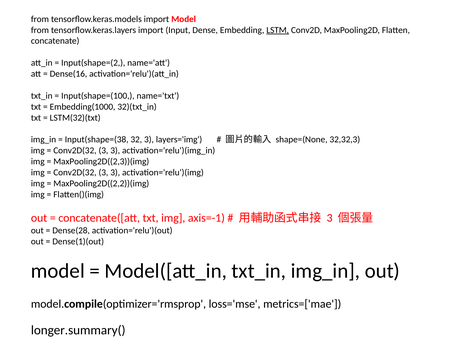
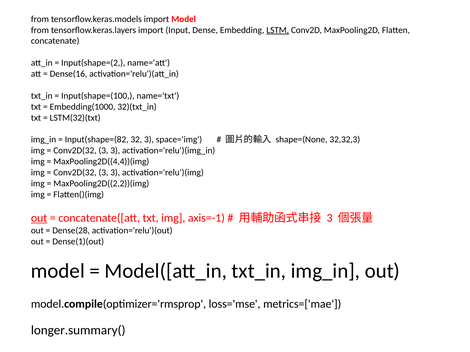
Input(shape=(38: Input(shape=(38 -> Input(shape=(82 (97, 140)
layers='img: layers='img -> space='img (179, 140)
MaxPooling2D((2,3))(img: MaxPooling2D((2,3))(img -> MaxPooling2D((4,4))(img (101, 162)
out underline: none -> present (39, 218)
